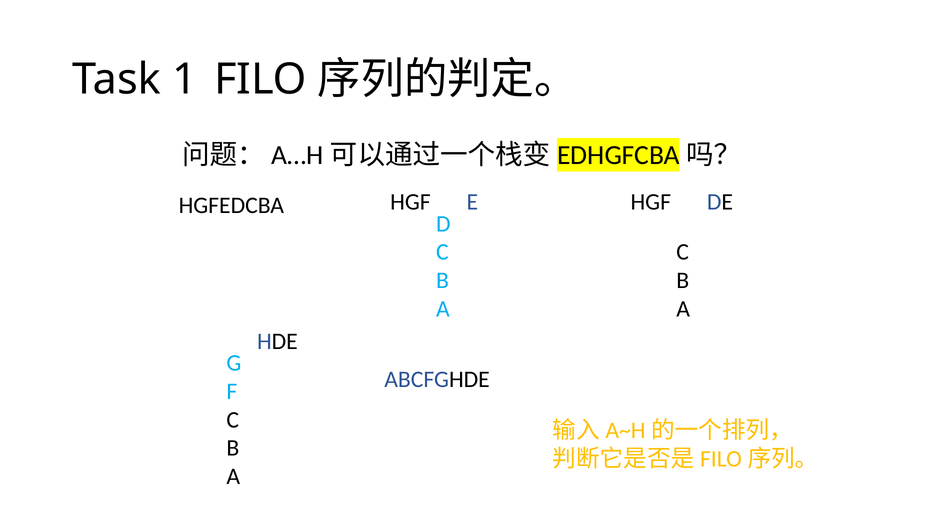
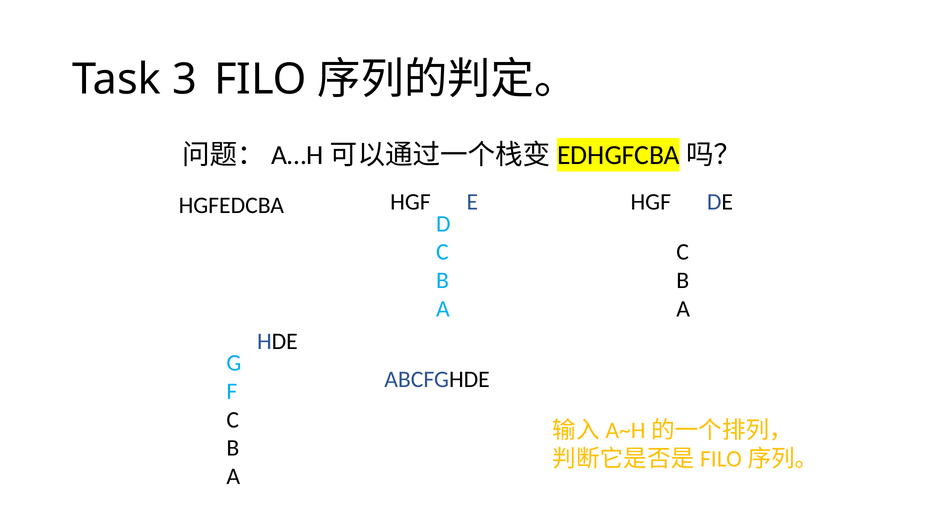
1: 1 -> 3 (185, 79)
